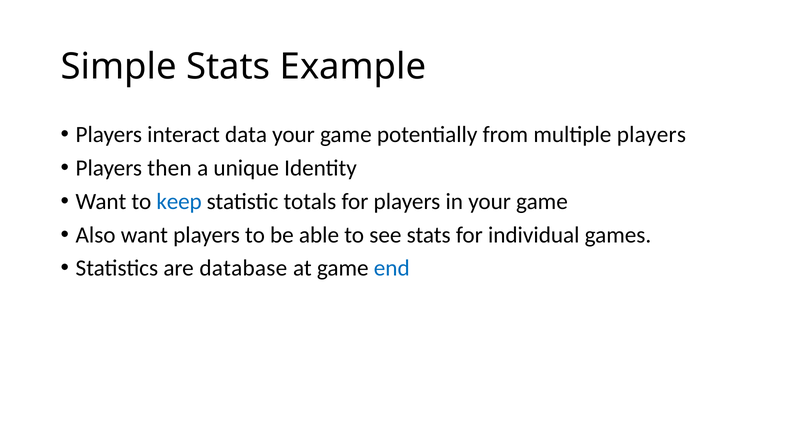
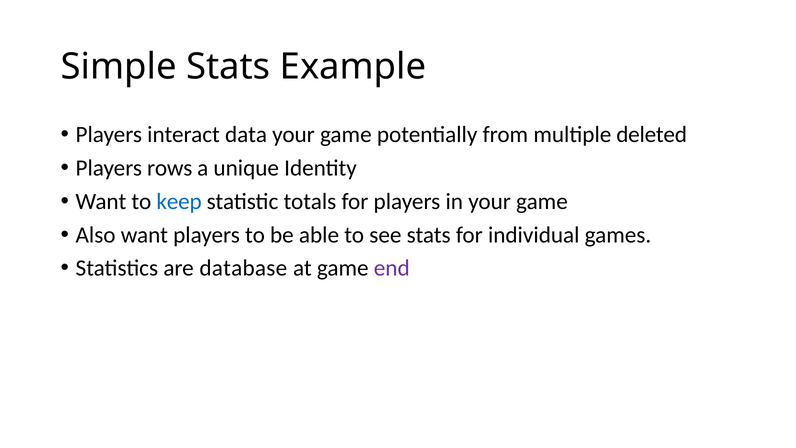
multiple players: players -> deleted (652, 135)
then: then -> rows (170, 168)
end colour: blue -> purple (392, 268)
